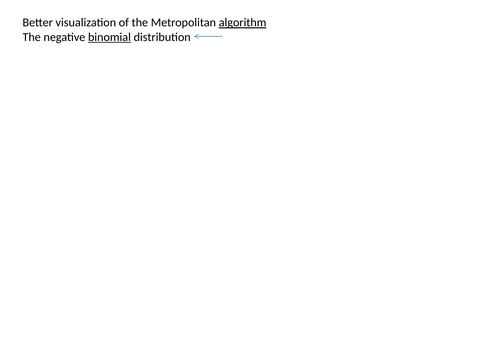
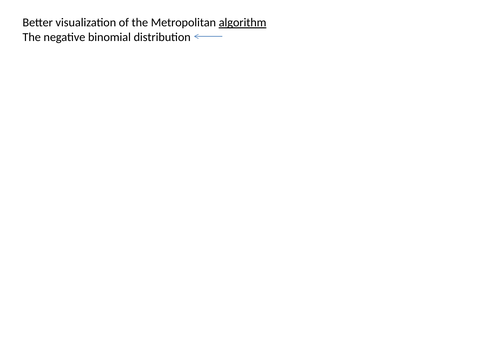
binomial underline: present -> none (109, 37)
